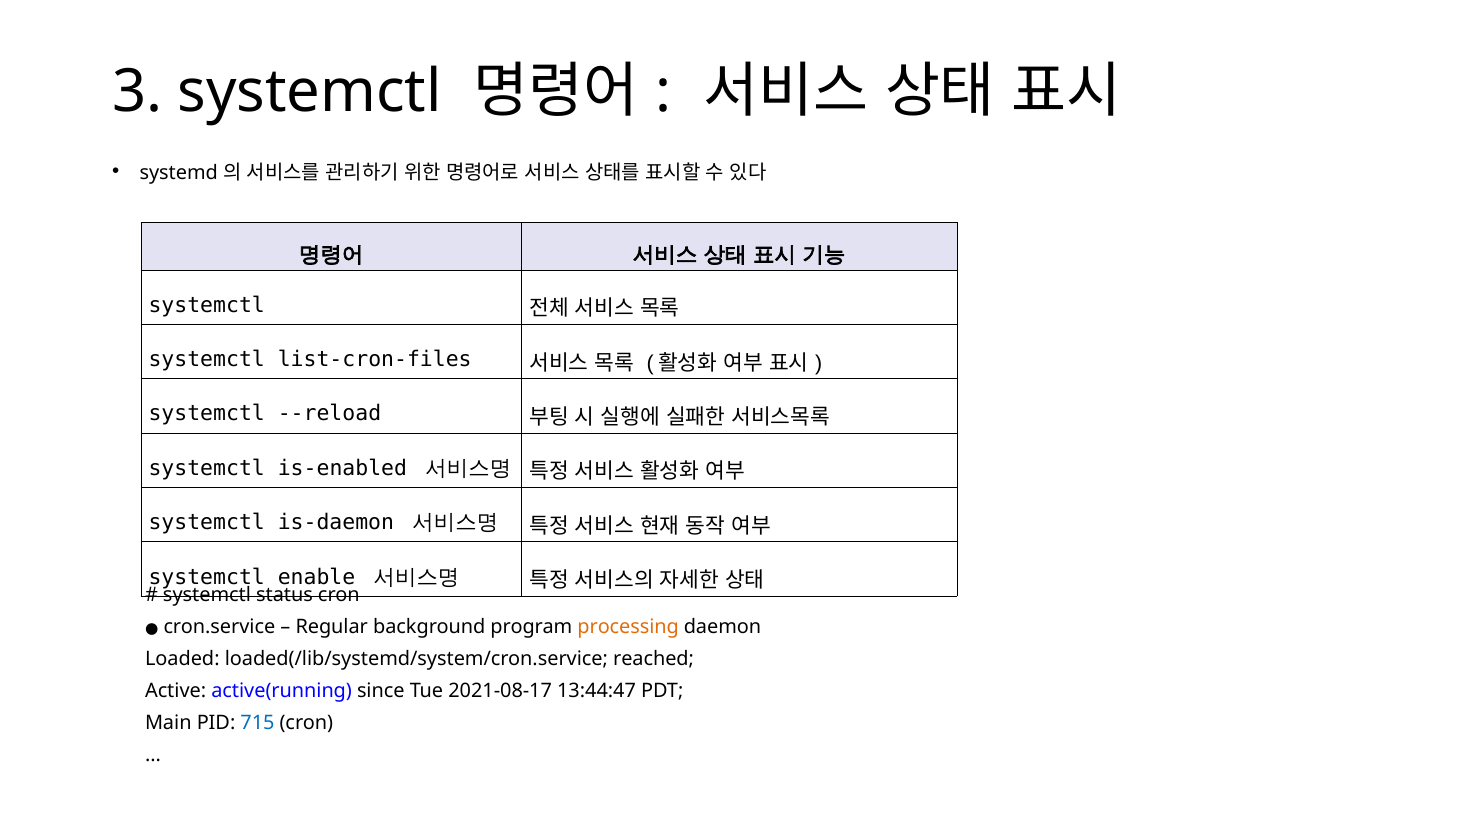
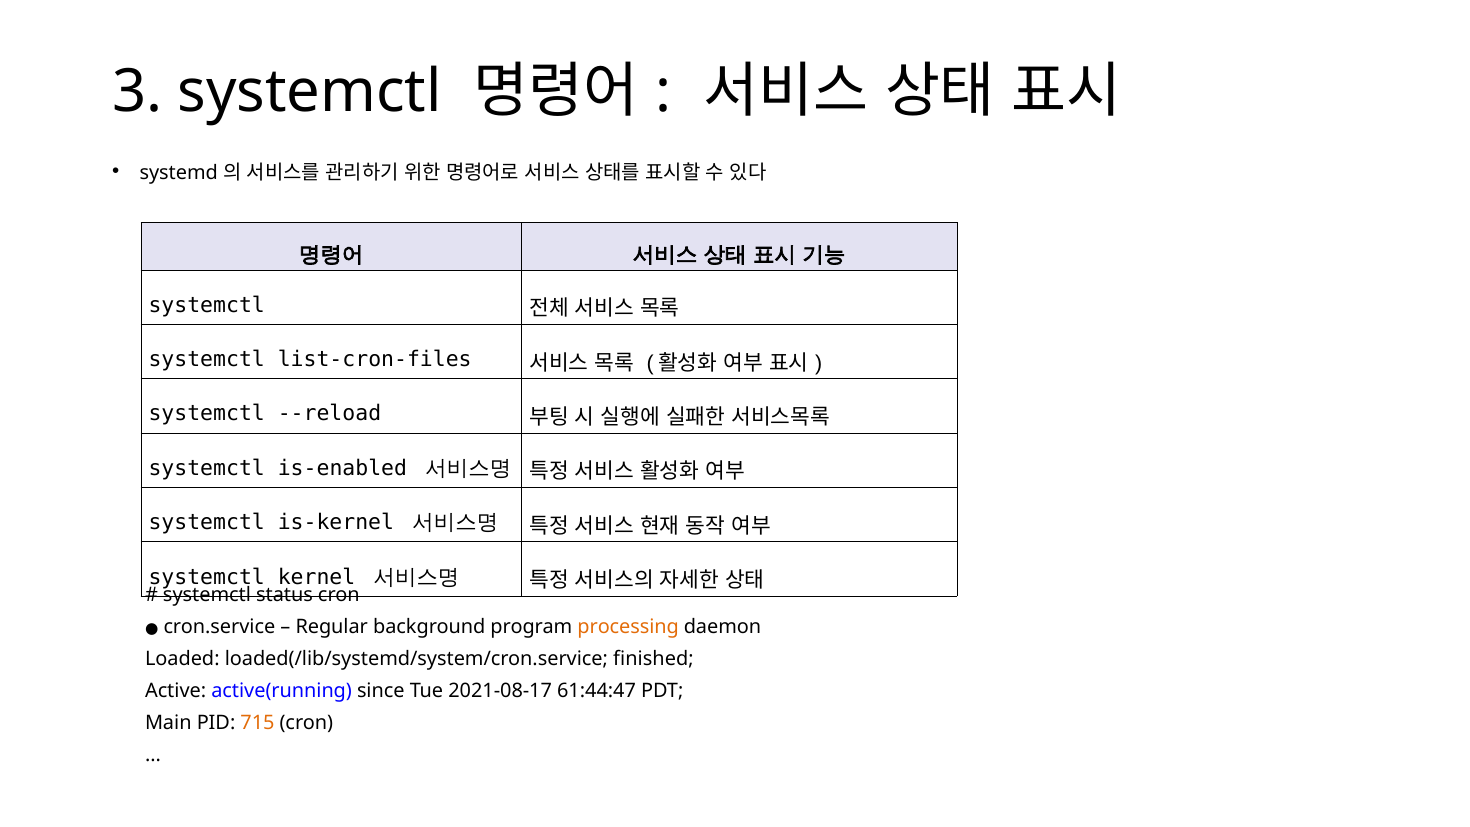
is-daemon: is-daemon -> is-kernel (336, 523)
enable: enable -> kernel (317, 577)
reached: reached -> finished (653, 659)
13:44:47: 13:44:47 -> 61:44:47 (597, 691)
715 colour: blue -> orange (258, 723)
